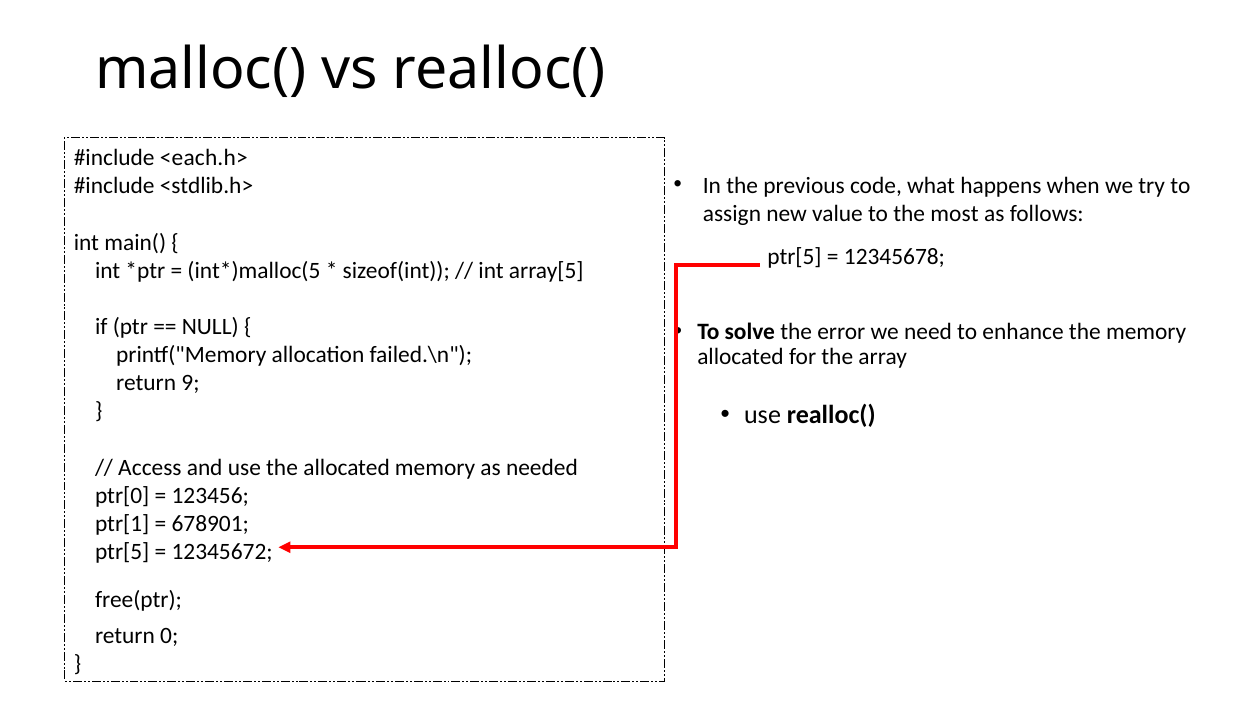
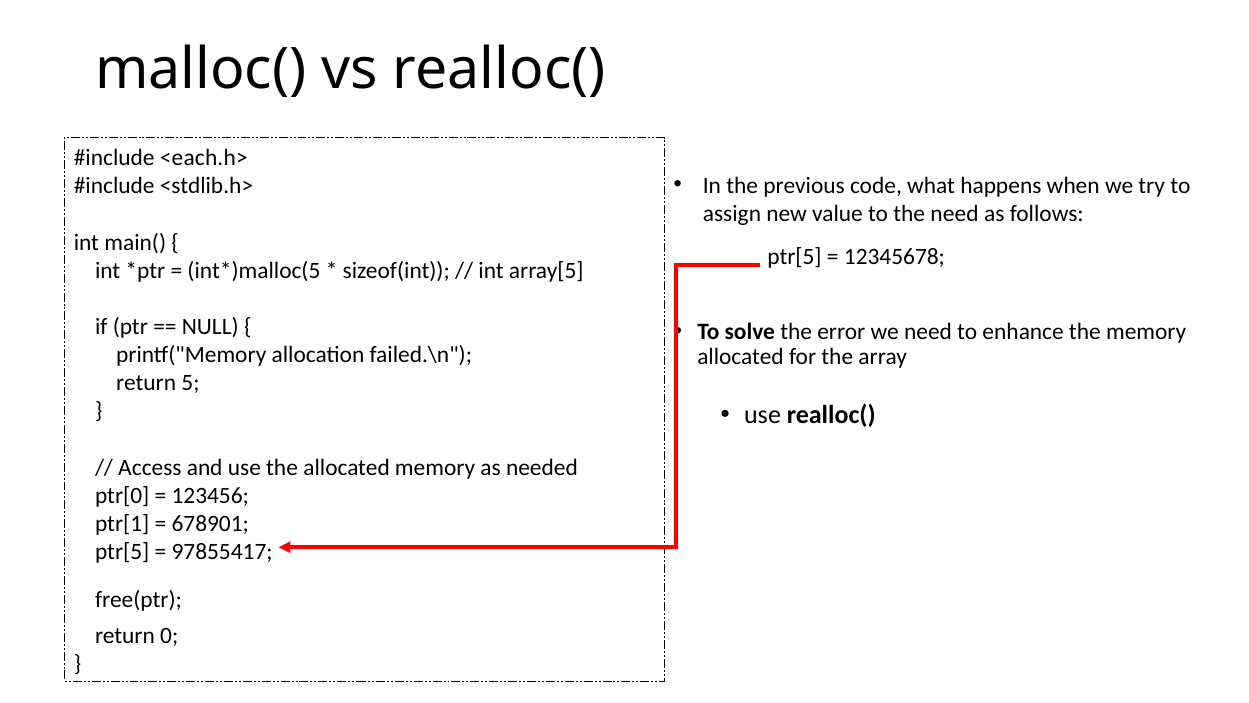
the most: most -> need (955, 213)
9: 9 -> 5 (190, 383)
12345672: 12345672 -> 97855417 (222, 551)
